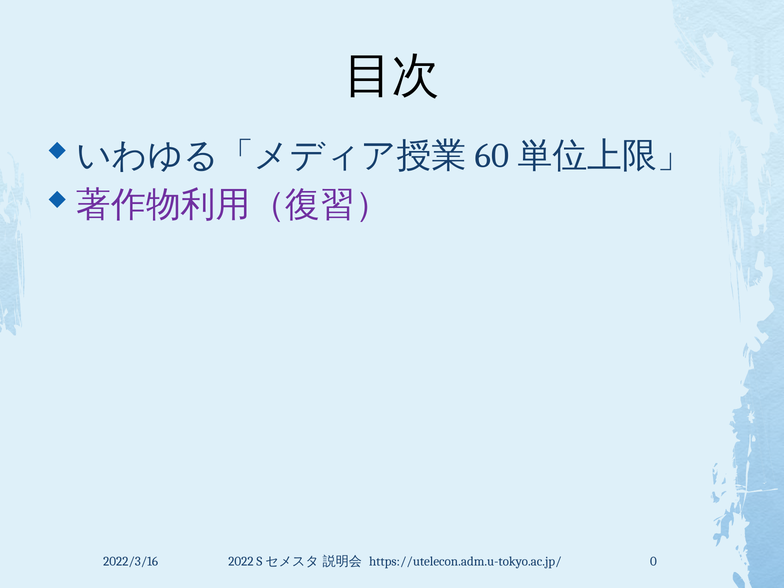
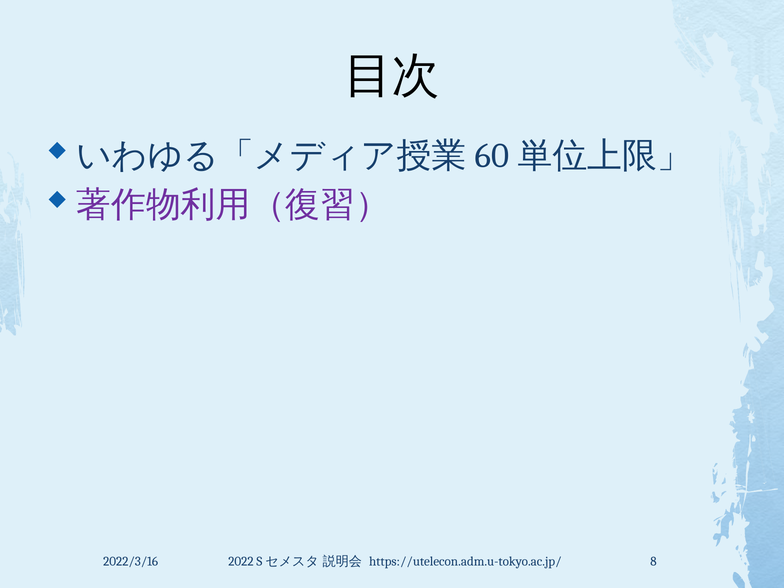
0: 0 -> 8 (653, 562)
